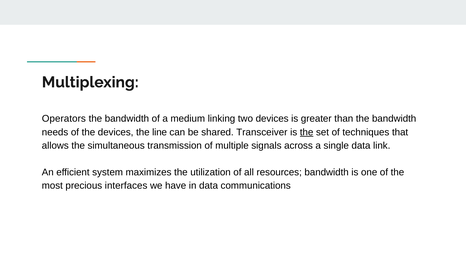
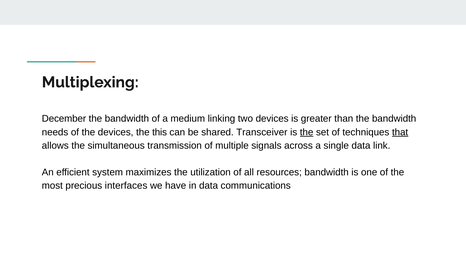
Operators: Operators -> December (64, 119)
line: line -> this (160, 132)
that underline: none -> present (400, 132)
